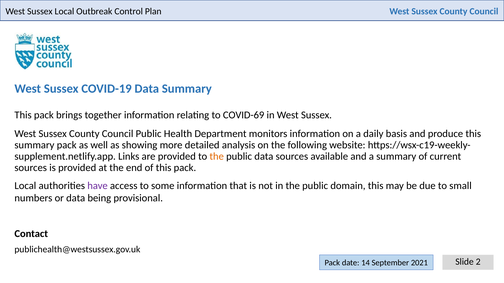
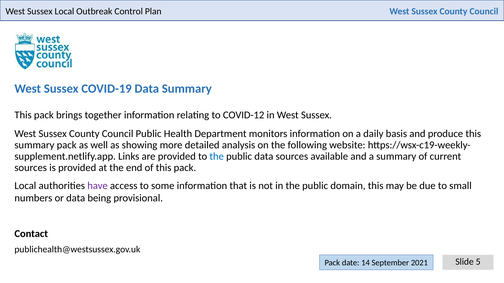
COVID-69: COVID-69 -> COVID-12 (244, 115)
the colour: orange -> blue (217, 157)
2: 2 -> 5 (478, 262)
